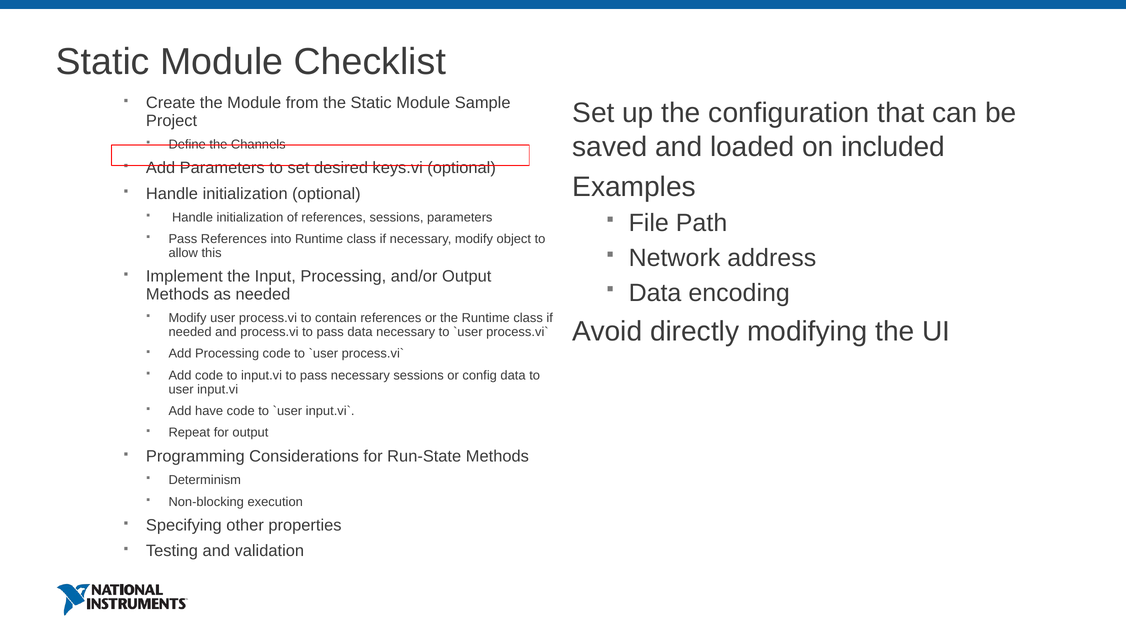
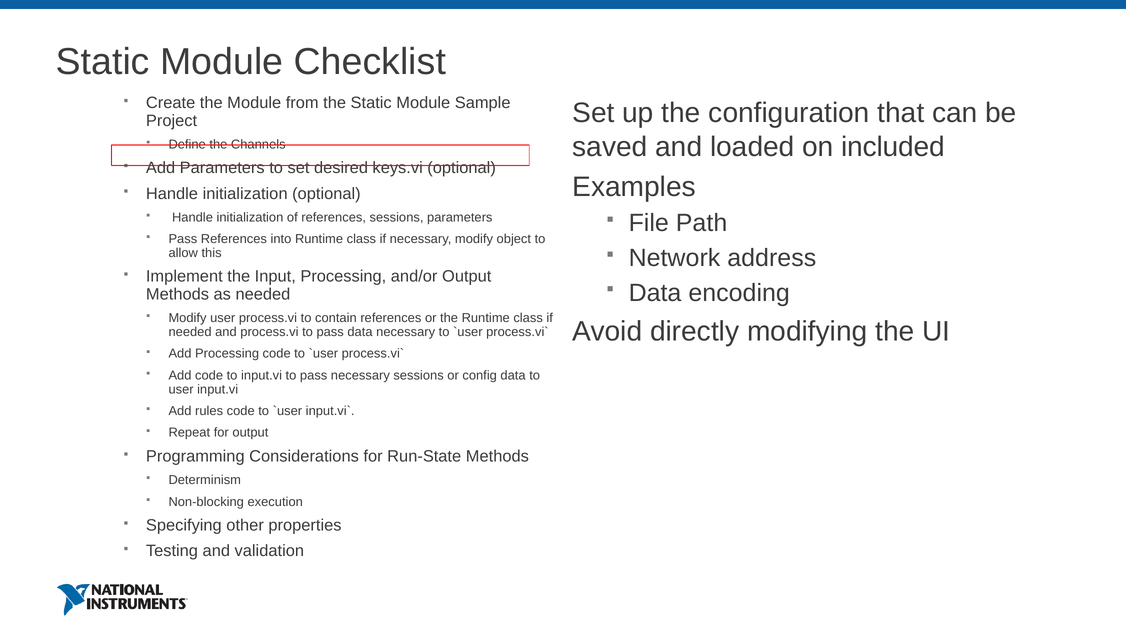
have: have -> rules (209, 411)
